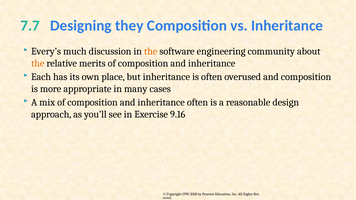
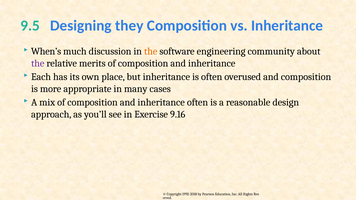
7.7: 7.7 -> 9.5 (30, 26)
Every’s: Every’s -> When’s (46, 51)
the colour: orange -> purple (38, 63)
